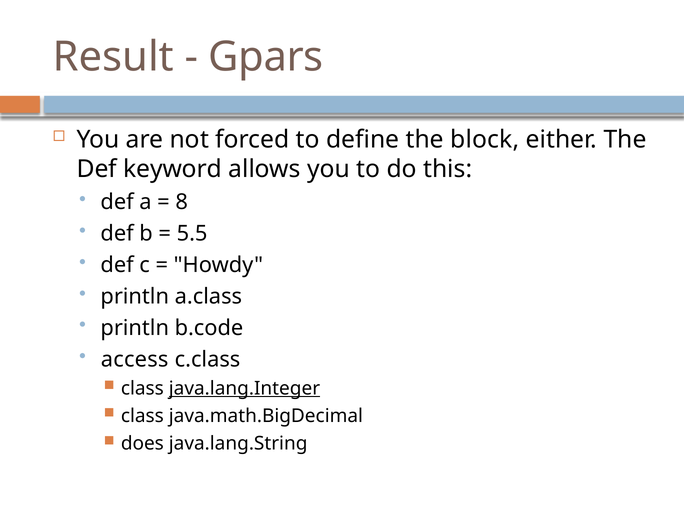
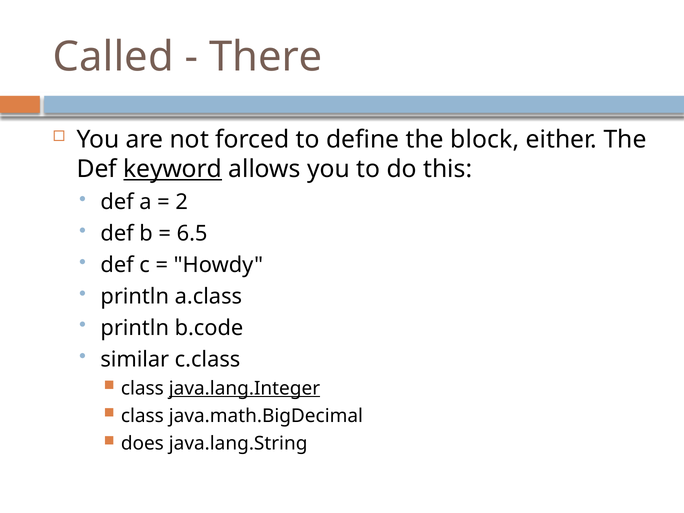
Result: Result -> Called (113, 57)
Gpars: Gpars -> There (266, 57)
keyword underline: none -> present (173, 169)
8: 8 -> 2 (182, 202)
5.5: 5.5 -> 6.5 (192, 234)
access: access -> similar (135, 359)
